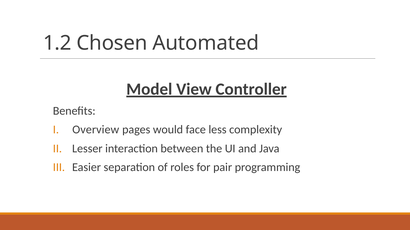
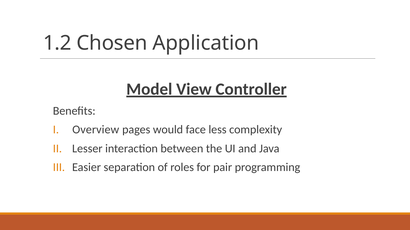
Automated: Automated -> Application (206, 43)
